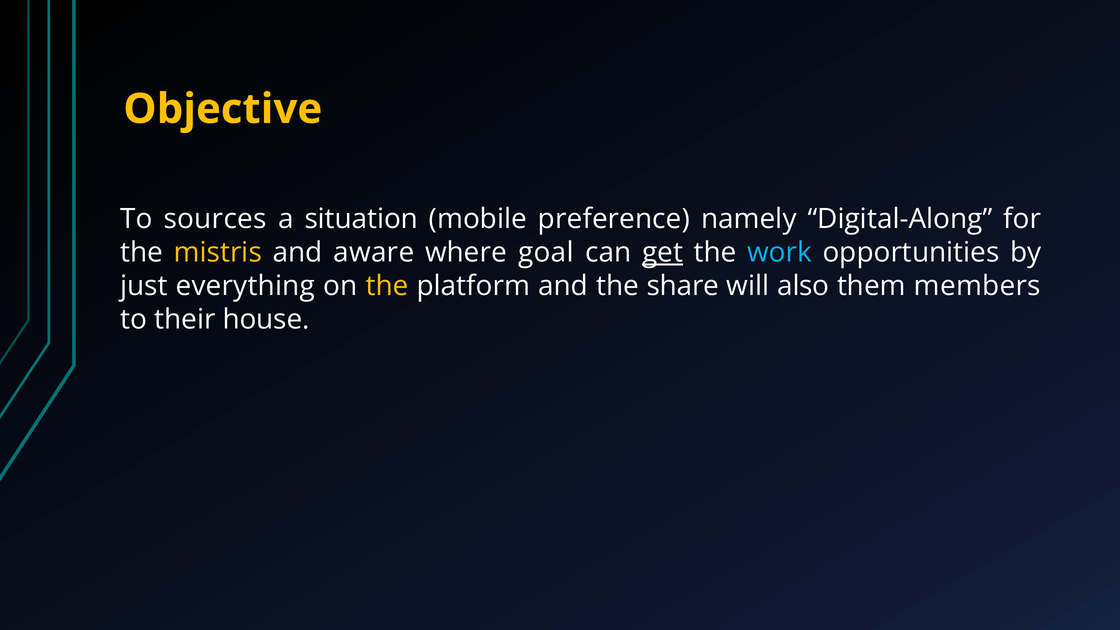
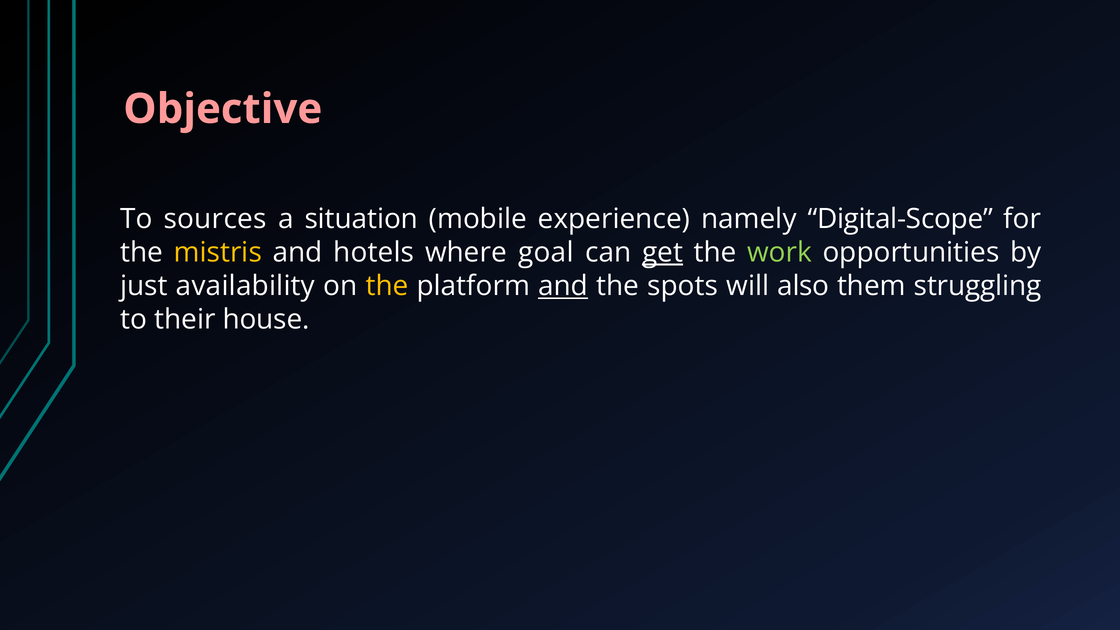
Objective colour: yellow -> pink (223, 109)
preference: preference -> experience (614, 219)
Digital-Along: Digital-Along -> Digital-Scope (900, 219)
aware: aware -> hotels (374, 253)
work colour: light blue -> light green (780, 253)
everything: everything -> availability (245, 286)
and underline: none -> present (563, 286)
share: share -> spots (683, 286)
members: members -> struggling (978, 286)
